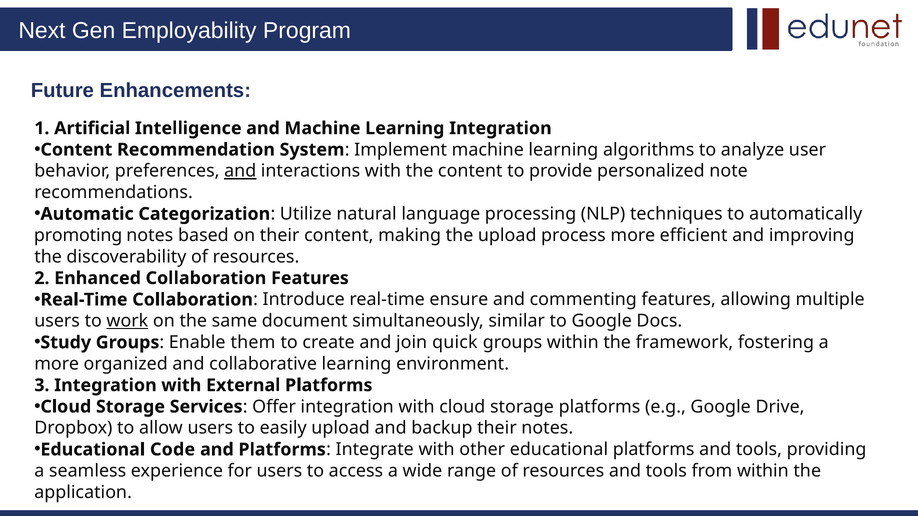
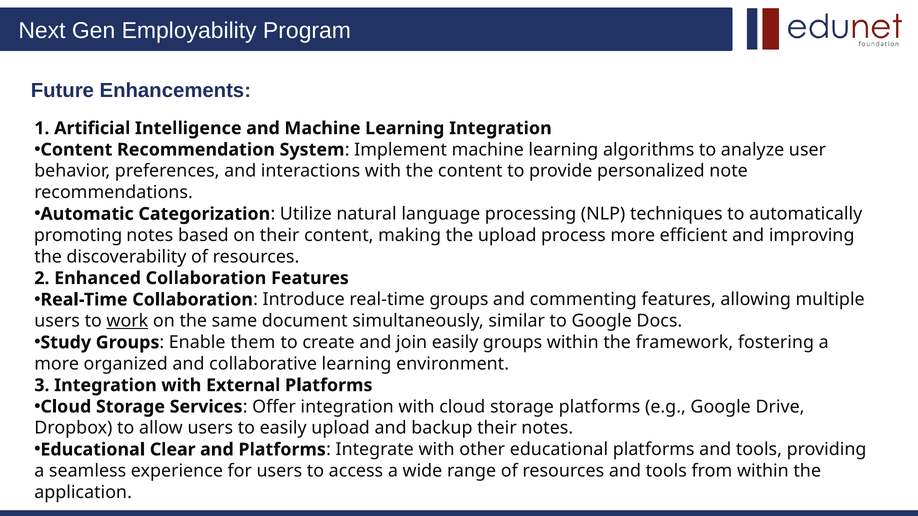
and underline: present -> none (240, 171)
real-time ensure: ensure -> groups (459, 300)
join quick: quick -> easily (455, 343)
Code: Code -> Clear (173, 450)
